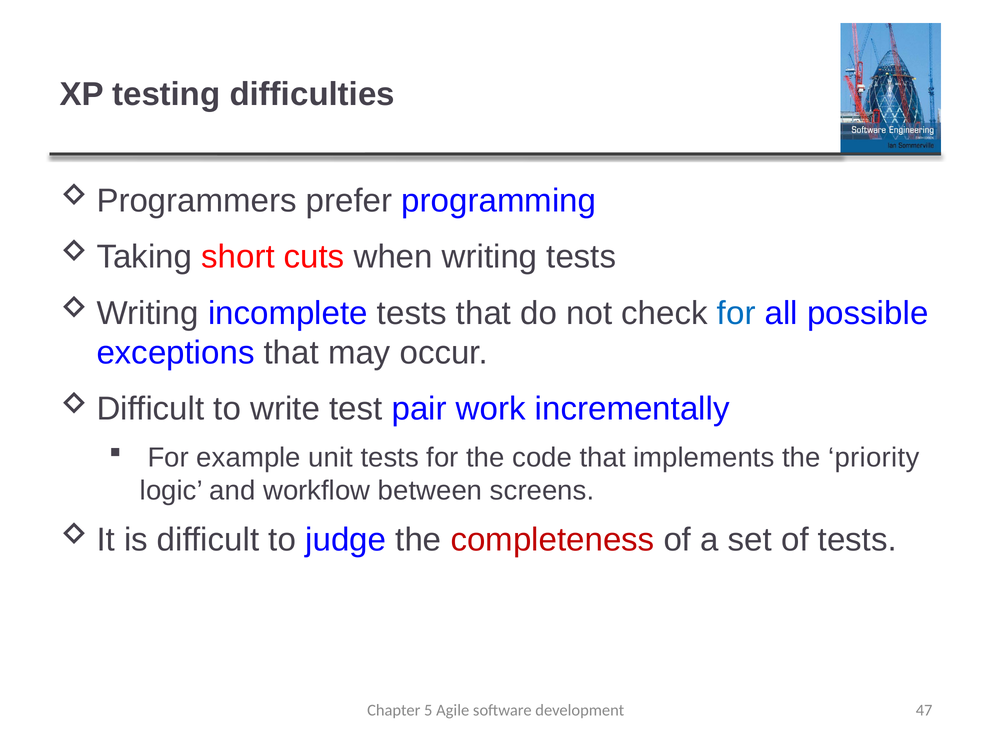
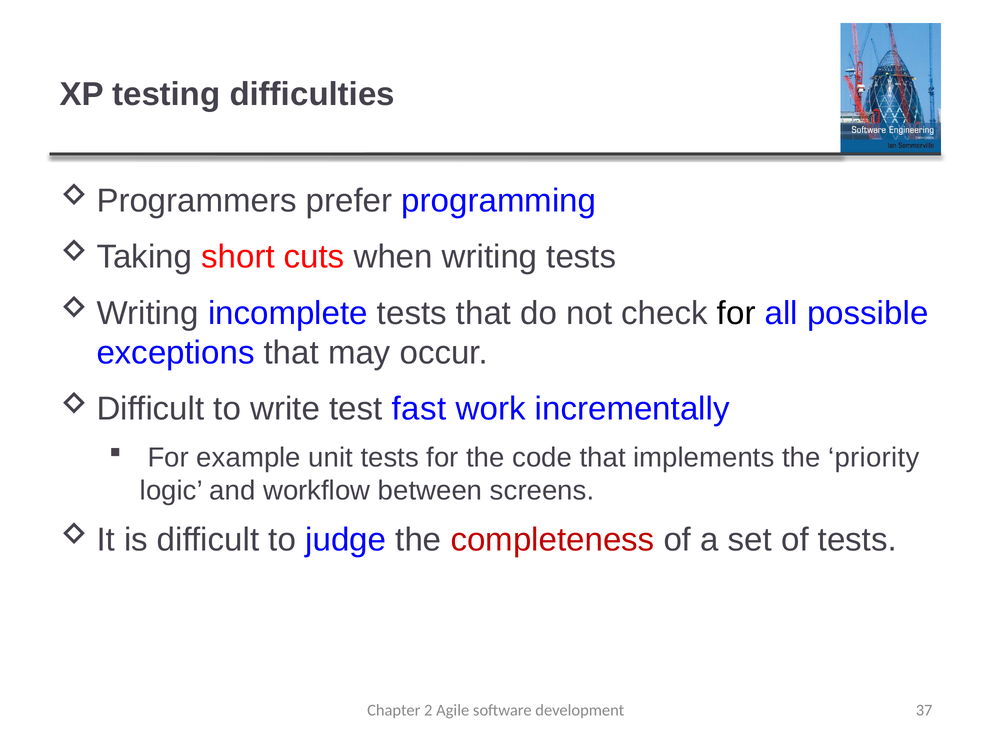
for colour: blue -> black (736, 313)
pair: pair -> fast (419, 409)
5: 5 -> 2 (428, 711)
47: 47 -> 37 (924, 710)
